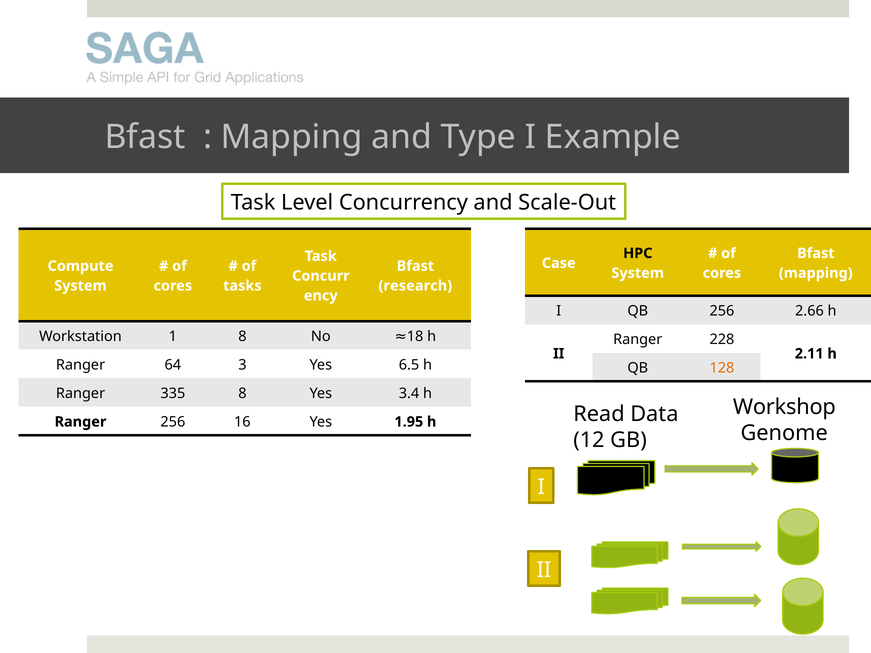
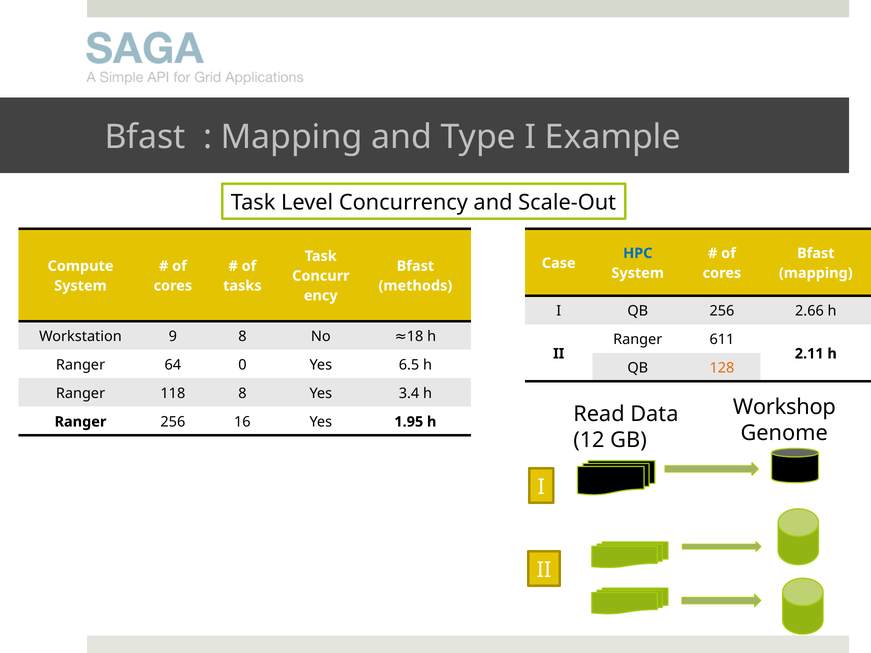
HPC colour: black -> blue (638, 253)
research: research -> methods (415, 286)
1: 1 -> 9 (173, 336)
228: 228 -> 611 (722, 339)
3: 3 -> 0 (242, 365)
335: 335 -> 118 (173, 393)
